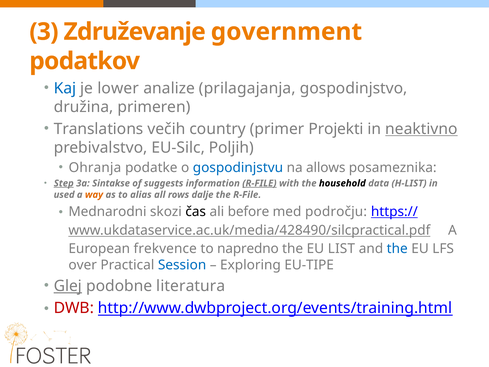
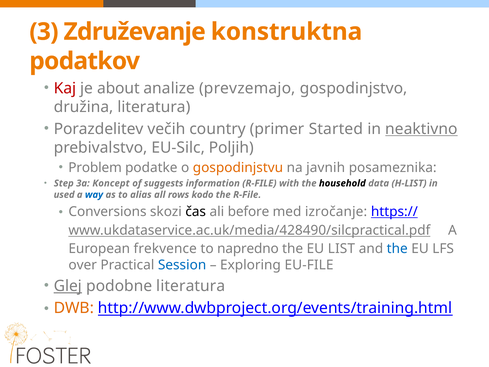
government: government -> konstruktna (286, 32)
Kaj colour: blue -> red (65, 88)
lower: lower -> about (118, 88)
prilagajanja: prilagajanja -> prevzemajo (247, 88)
družina primeren: primeren -> literatura (154, 107)
Translations: Translations -> Porazdelitev (99, 129)
Projekti: Projekti -> Started (336, 129)
Ohranja: Ohranja -> Problem (95, 168)
gospodinjstvu colour: blue -> orange (238, 168)
allows: allows -> javnih (326, 168)
Step underline: present -> none (64, 183)
Sintakse: Sintakse -> Koncept (111, 183)
R‐FILE underline: present -> none (259, 183)
way colour: orange -> blue (94, 195)
dalje: dalje -> kodo (203, 195)
Mednarodni: Mednarodni -> Conversions (107, 211)
področju: področju -> izročanje (336, 211)
EU‐TIPE: EU‐TIPE -> EU‐FILE (309, 265)
DWB colour: red -> orange (74, 308)
